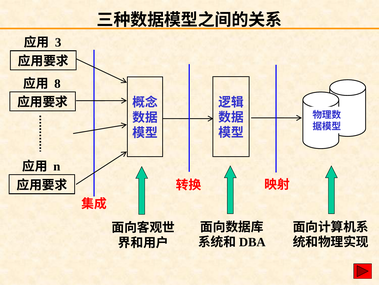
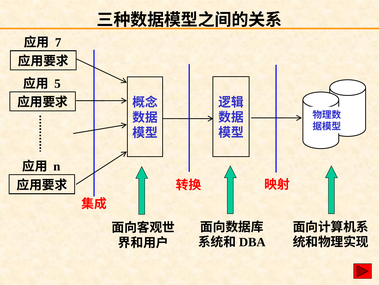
3: 3 -> 7 (58, 42)
8: 8 -> 5 (57, 83)
